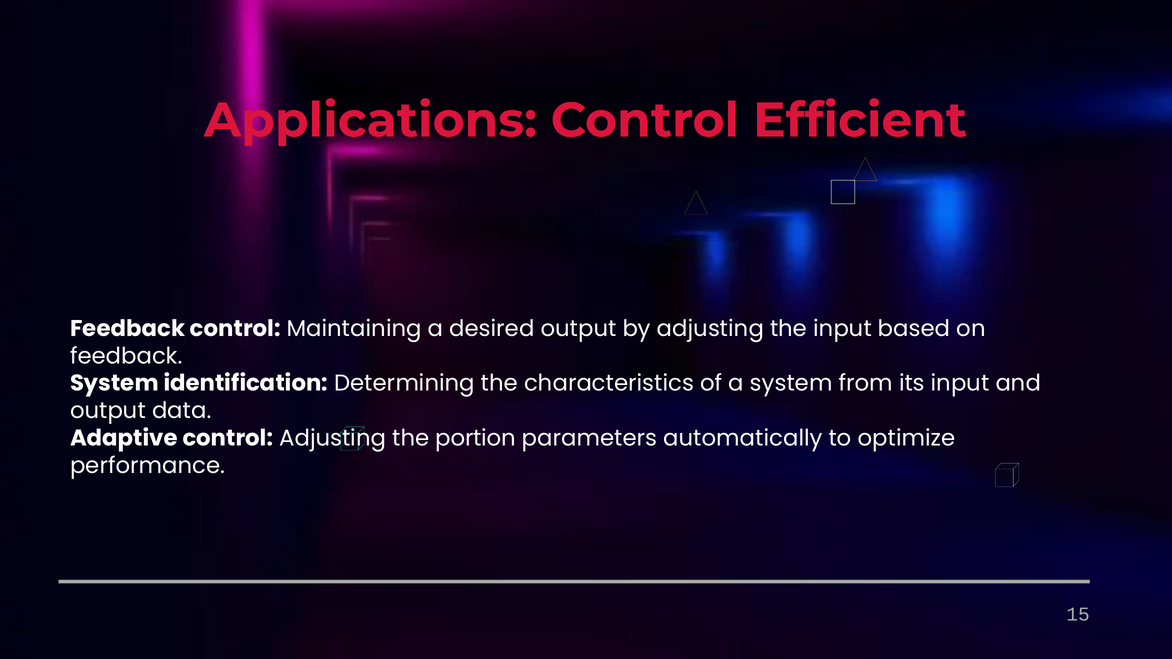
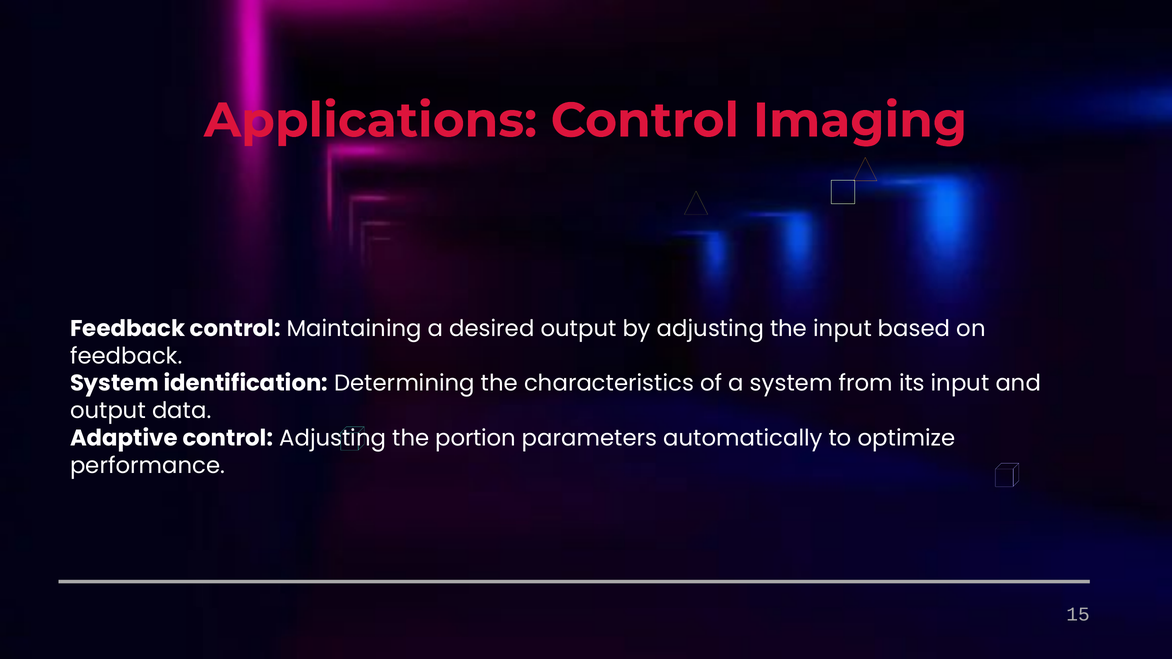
Efficient: Efficient -> Imaging (860, 121)
